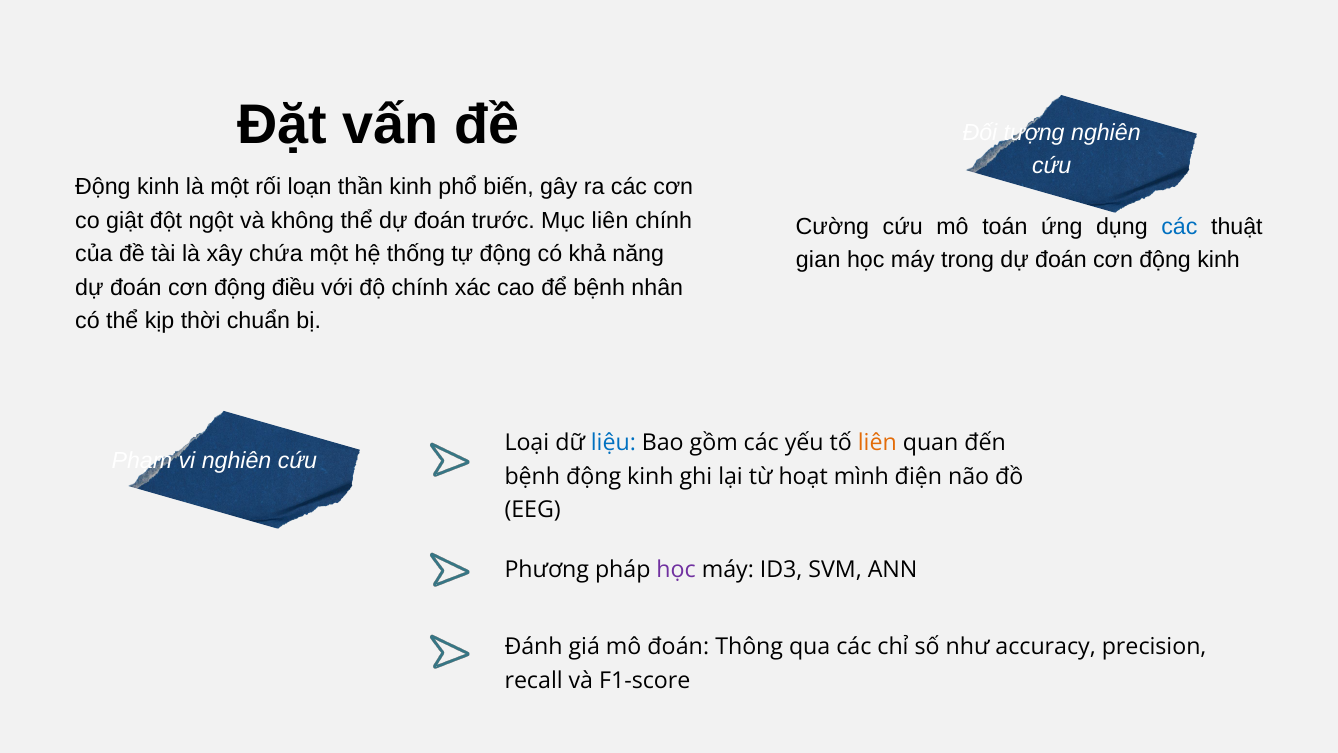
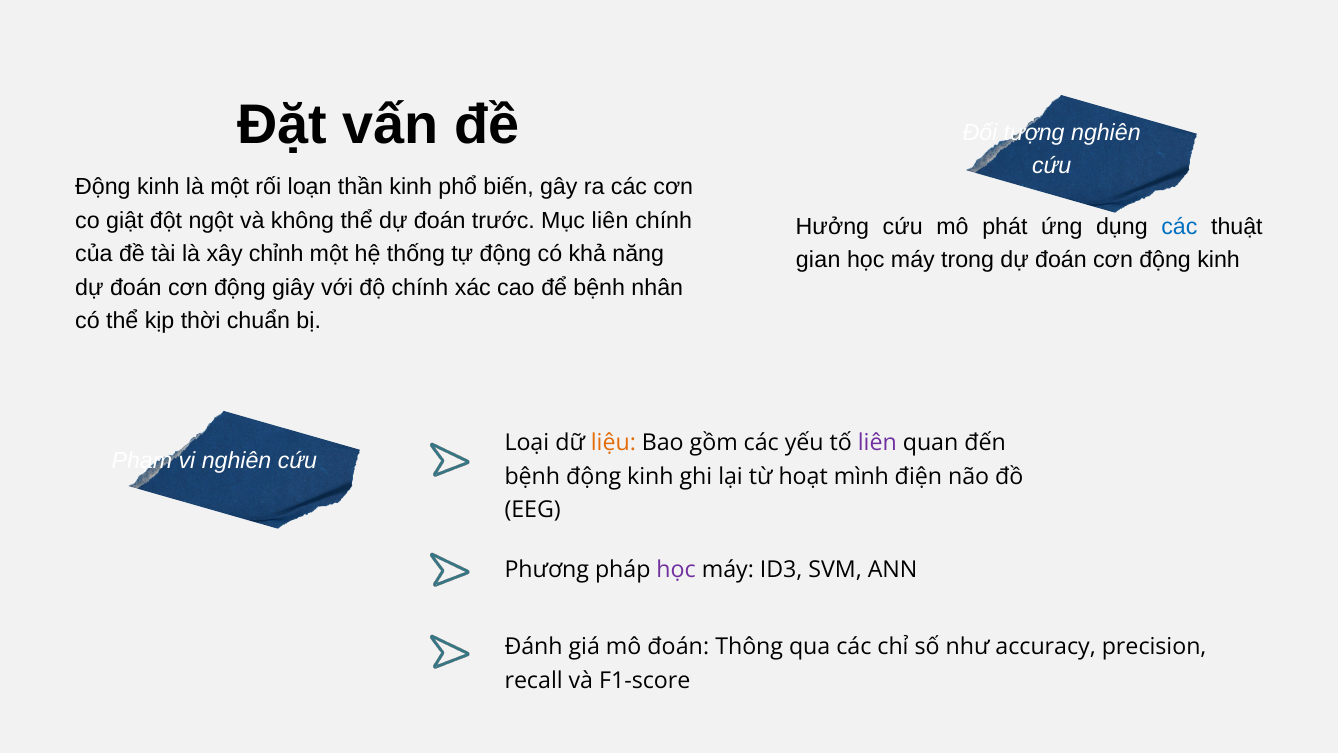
Cường: Cường -> Hưởng (832, 226)
toán: toán -> phát (1005, 226)
chứa: chứa -> chỉnh (276, 254)
điều: điều -> giây (293, 287)
liệu colour: blue -> orange (613, 443)
liên colour: orange -> purple (877, 443)
